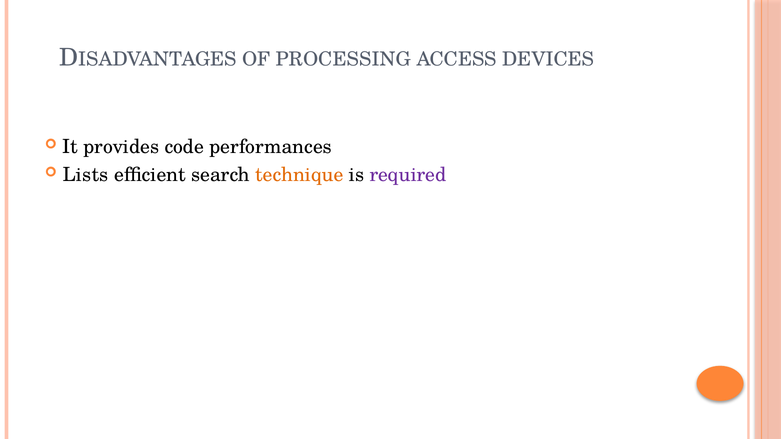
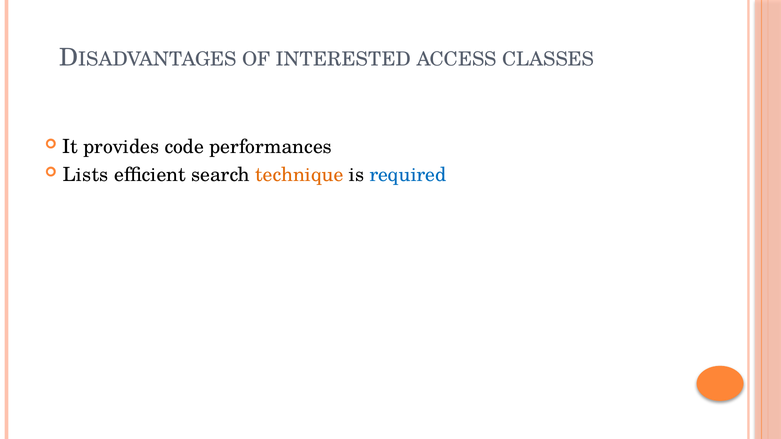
PROCESSING: PROCESSING -> INTERESTED (343, 59)
DEVICES: DEVICES -> CLASSES (548, 59)
required colour: purple -> blue (408, 175)
